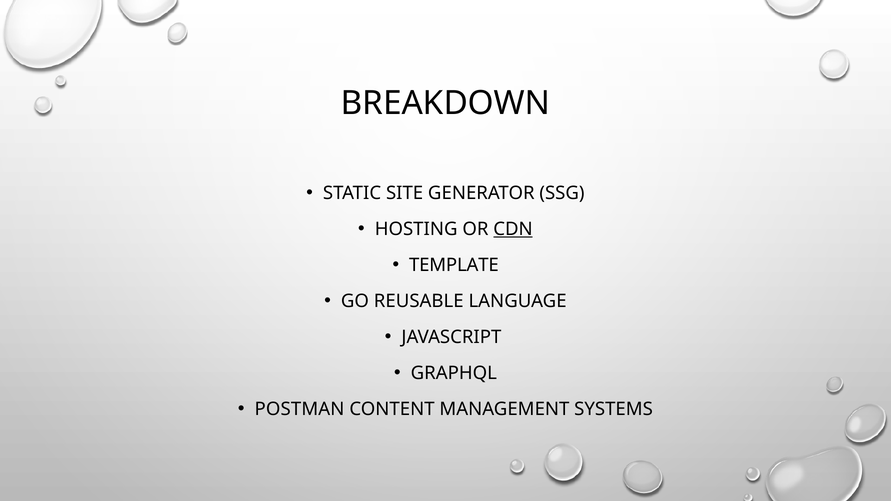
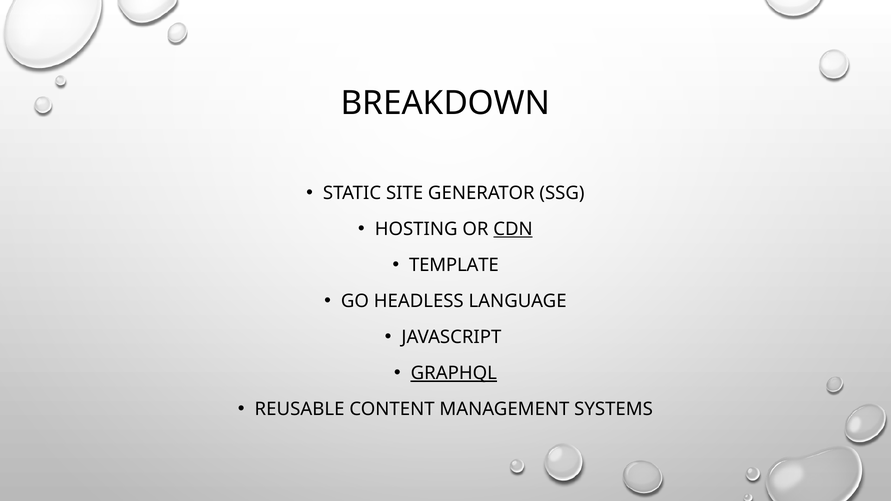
REUSABLE: REUSABLE -> HEADLESS (419, 301)
GRAPHQL underline: none -> present (454, 373)
POSTMAN: POSTMAN -> REUSABLE (300, 409)
